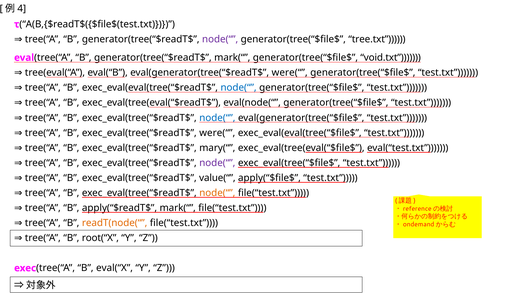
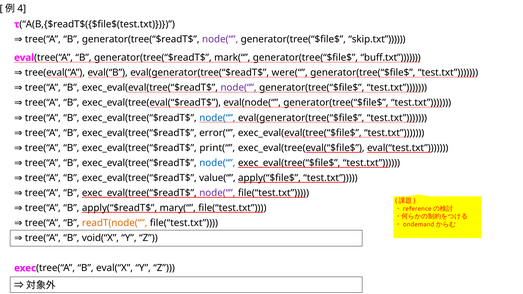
tree.txt: tree.txt -> skip.txt (377, 39)
void.txt: void.txt -> buff.txt (391, 58)
node(“ colour: blue -> purple (239, 88)
exec_eval(tree(“$readT$ were(“: were(“ -> error(“ (217, 133)
mary(“: mary(“ -> print(“ (217, 148)
node(“ colour: purple -> blue (217, 163)
node(“ colour: orange -> purple (217, 193)
apply(“$readT$ mark(“: mark(“ -> mary(“ (178, 208)
root(“X: root(“X -> void(“X (100, 238)
